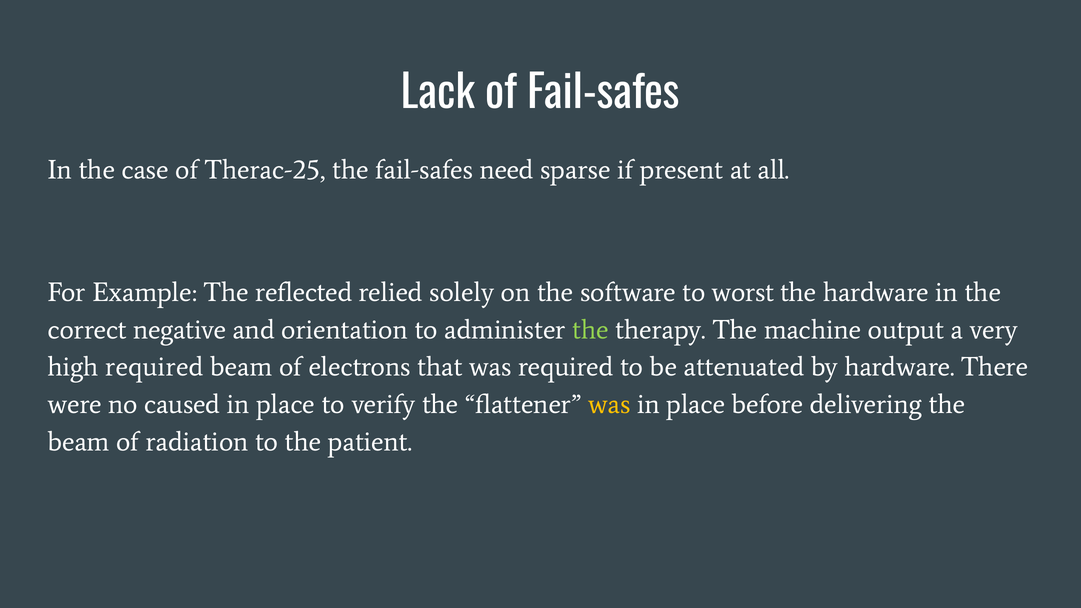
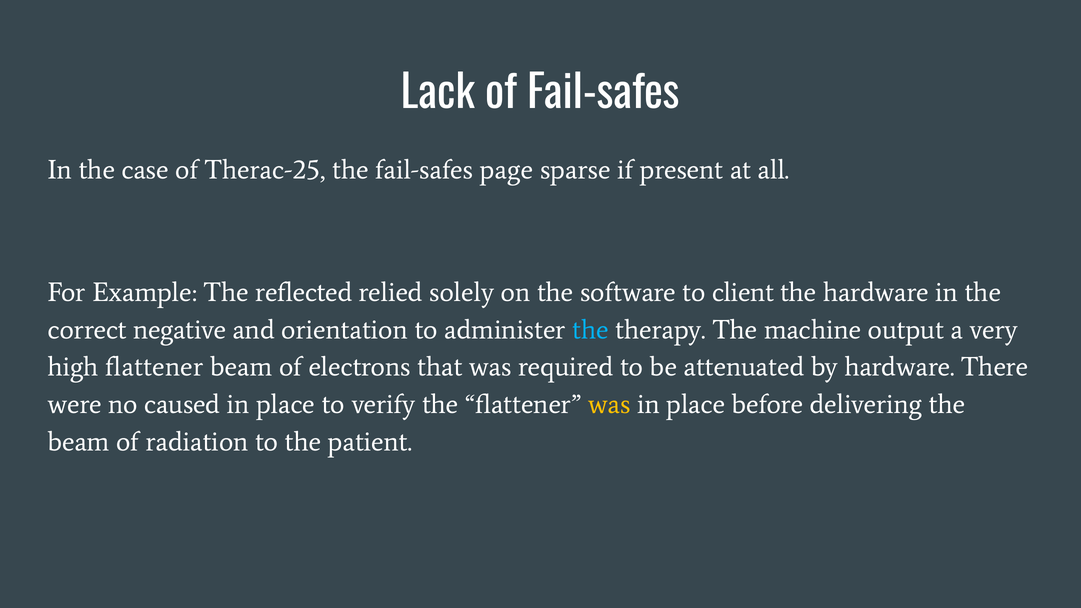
need: need -> page (506, 170)
worst: worst -> client (743, 293)
the colour: light green -> light blue (591, 330)
high required: required -> flattener (154, 367)
